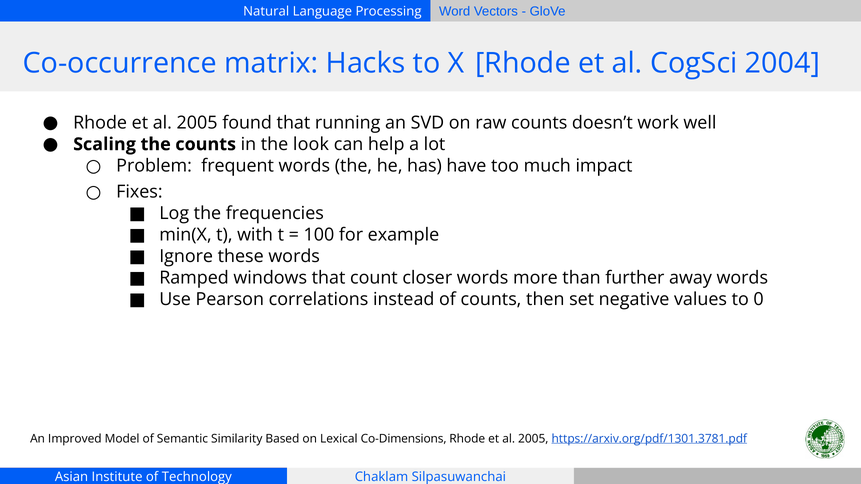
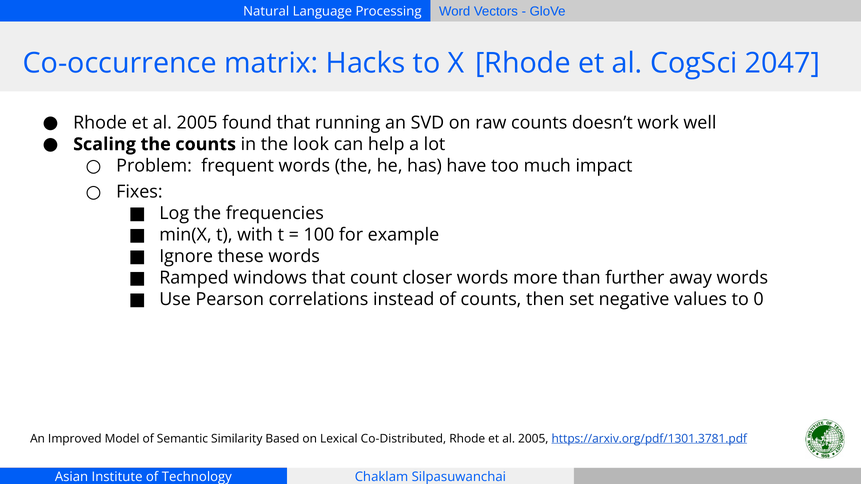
2004: 2004 -> 2047 (782, 63)
Co-Dimensions: Co-Dimensions -> Co-Distributed (403, 439)
